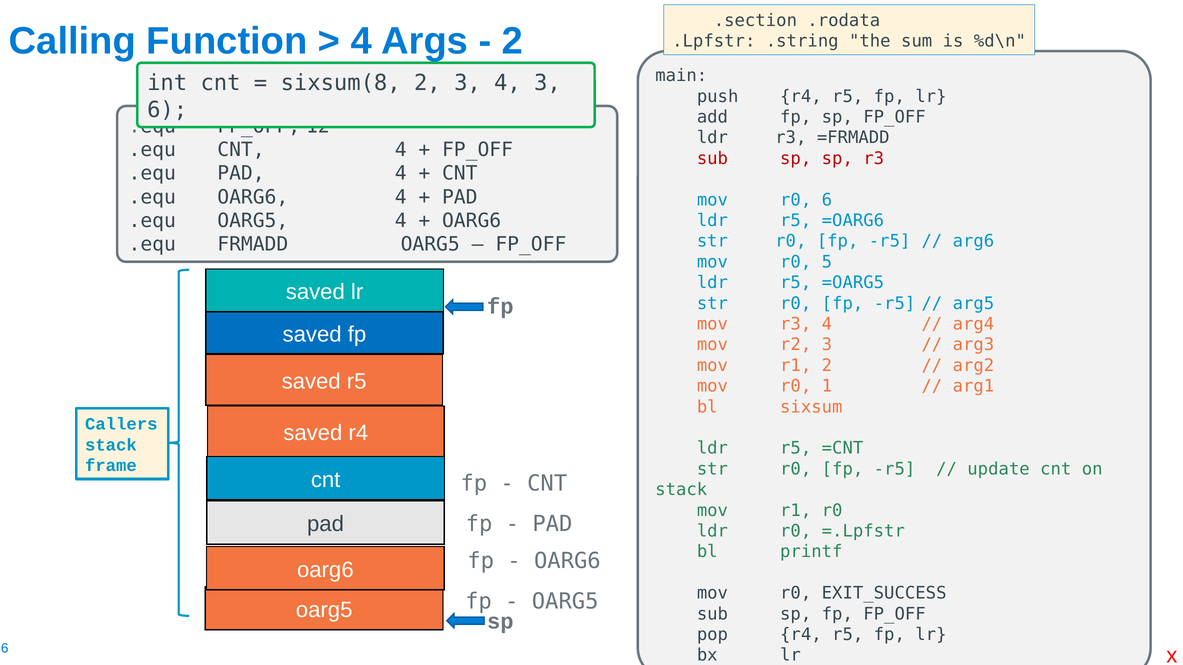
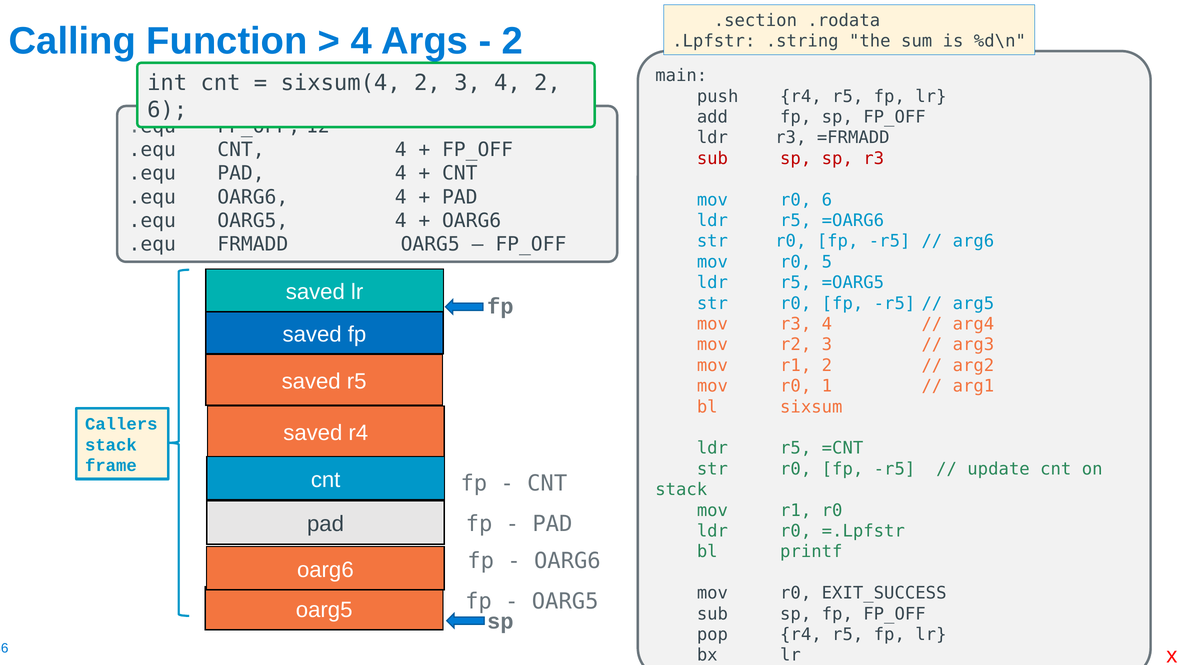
sixsum(8: sixsum(8 -> sixsum(4 (341, 83)
4 3: 3 -> 2 (547, 83)
